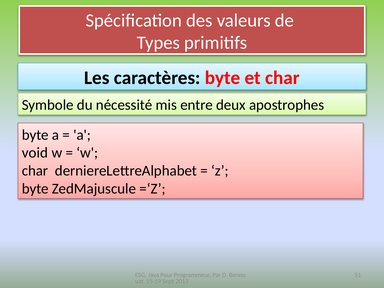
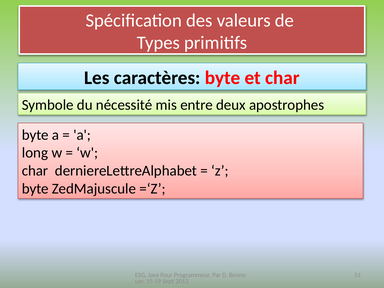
void: void -> long (35, 153)
